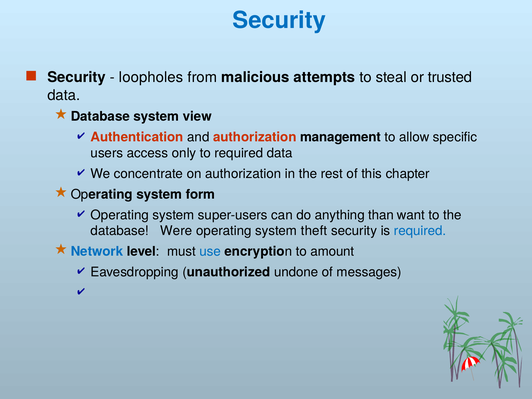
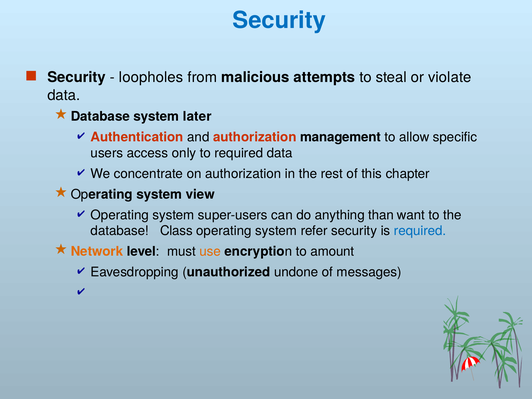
trusted: trusted -> violate (450, 77)
view: view -> later (197, 117)
form: form -> view (200, 194)
Were: Were -> Class (176, 231)
theft: theft -> refer (314, 231)
Network colour: blue -> orange (97, 252)
use colour: blue -> orange (210, 252)
